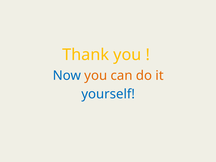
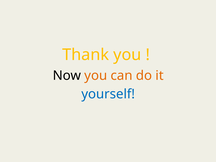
Now colour: blue -> black (67, 76)
